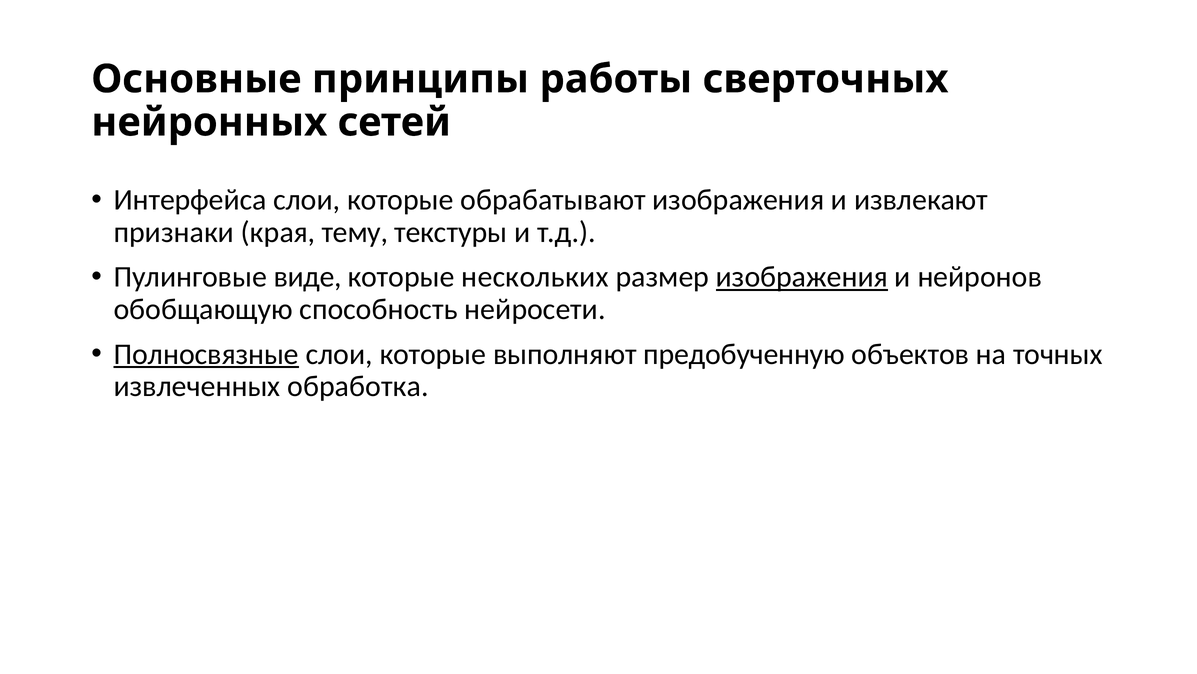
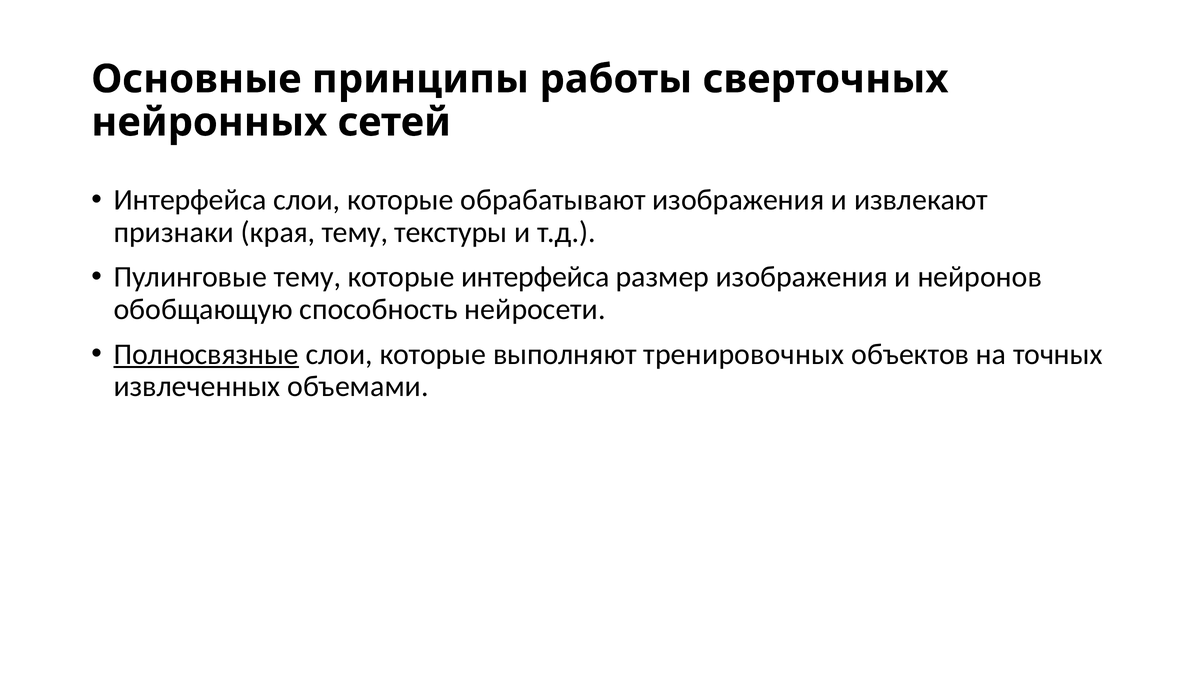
Пулинговые виде: виде -> тему (308, 277)
которые нескольких: нескольких -> интерфейса (535, 277)
изображения underline: present -> none (802, 277)
предобученную: предобученную -> тренировочных (744, 354)
обработка: обработка -> объемами (358, 386)
